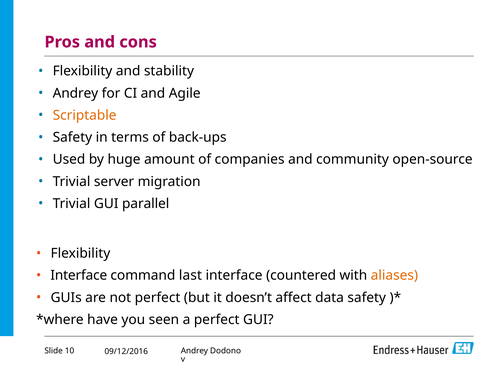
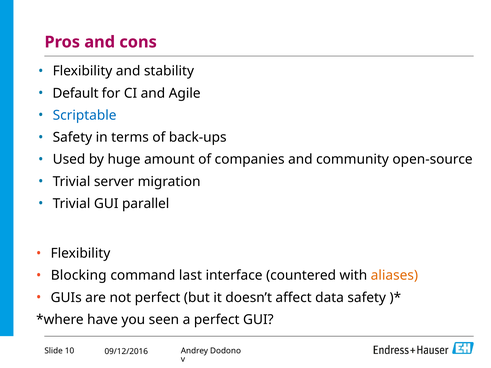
Andrey: Andrey -> Default (75, 93)
Scriptable colour: orange -> blue (85, 115)
Interface: Interface -> Blocking (79, 276)
